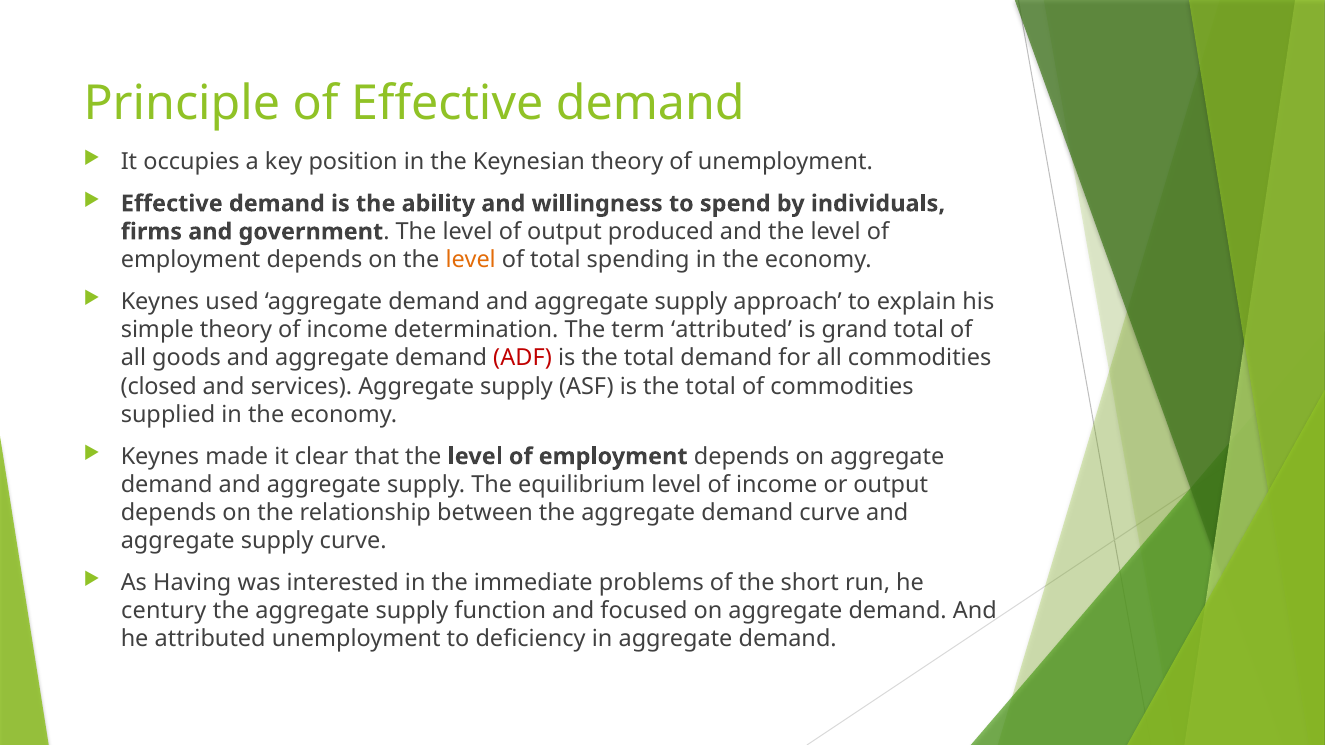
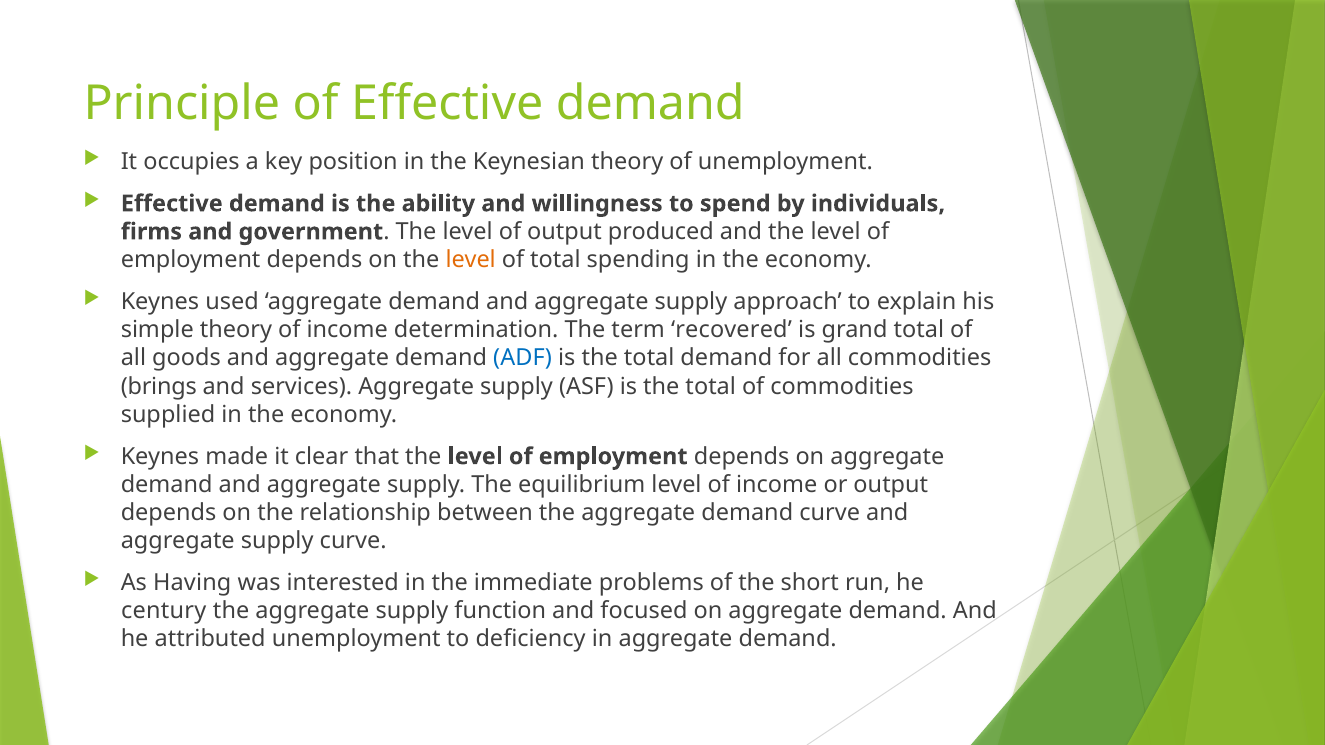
term attributed: attributed -> recovered (731, 330)
ADF colour: red -> blue (523, 358)
closed: closed -> brings (159, 387)
